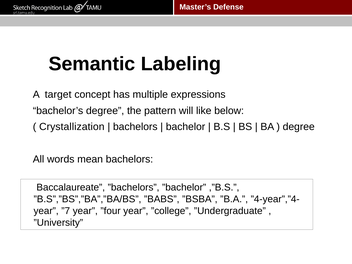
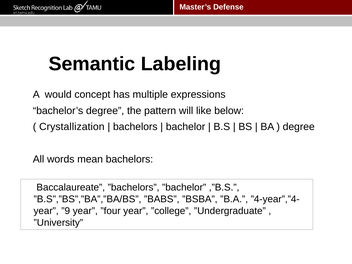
target: target -> would (58, 94)
”7: ”7 -> ”9 (66, 211)
